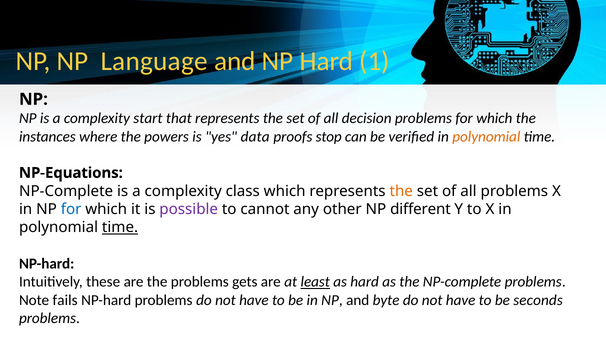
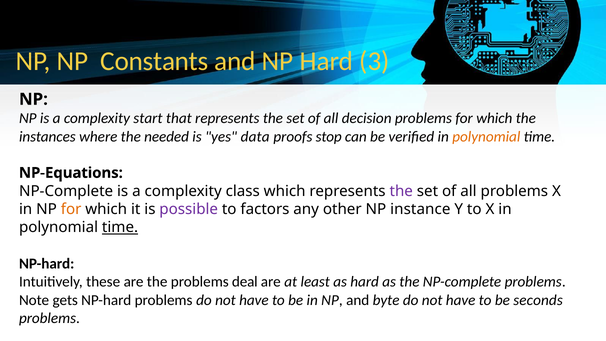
Language: Language -> Constants (154, 61)
1: 1 -> 3 (374, 61)
powers: powers -> needed (167, 136)
the colour: orange -> purple (401, 191)
for colour: blue -> orange (71, 209)
cannot: cannot -> factors (265, 209)
different: different -> instance (420, 209)
gets: gets -> deal (245, 282)
least underline: present -> none (315, 282)
fails: fails -> gets (65, 300)
